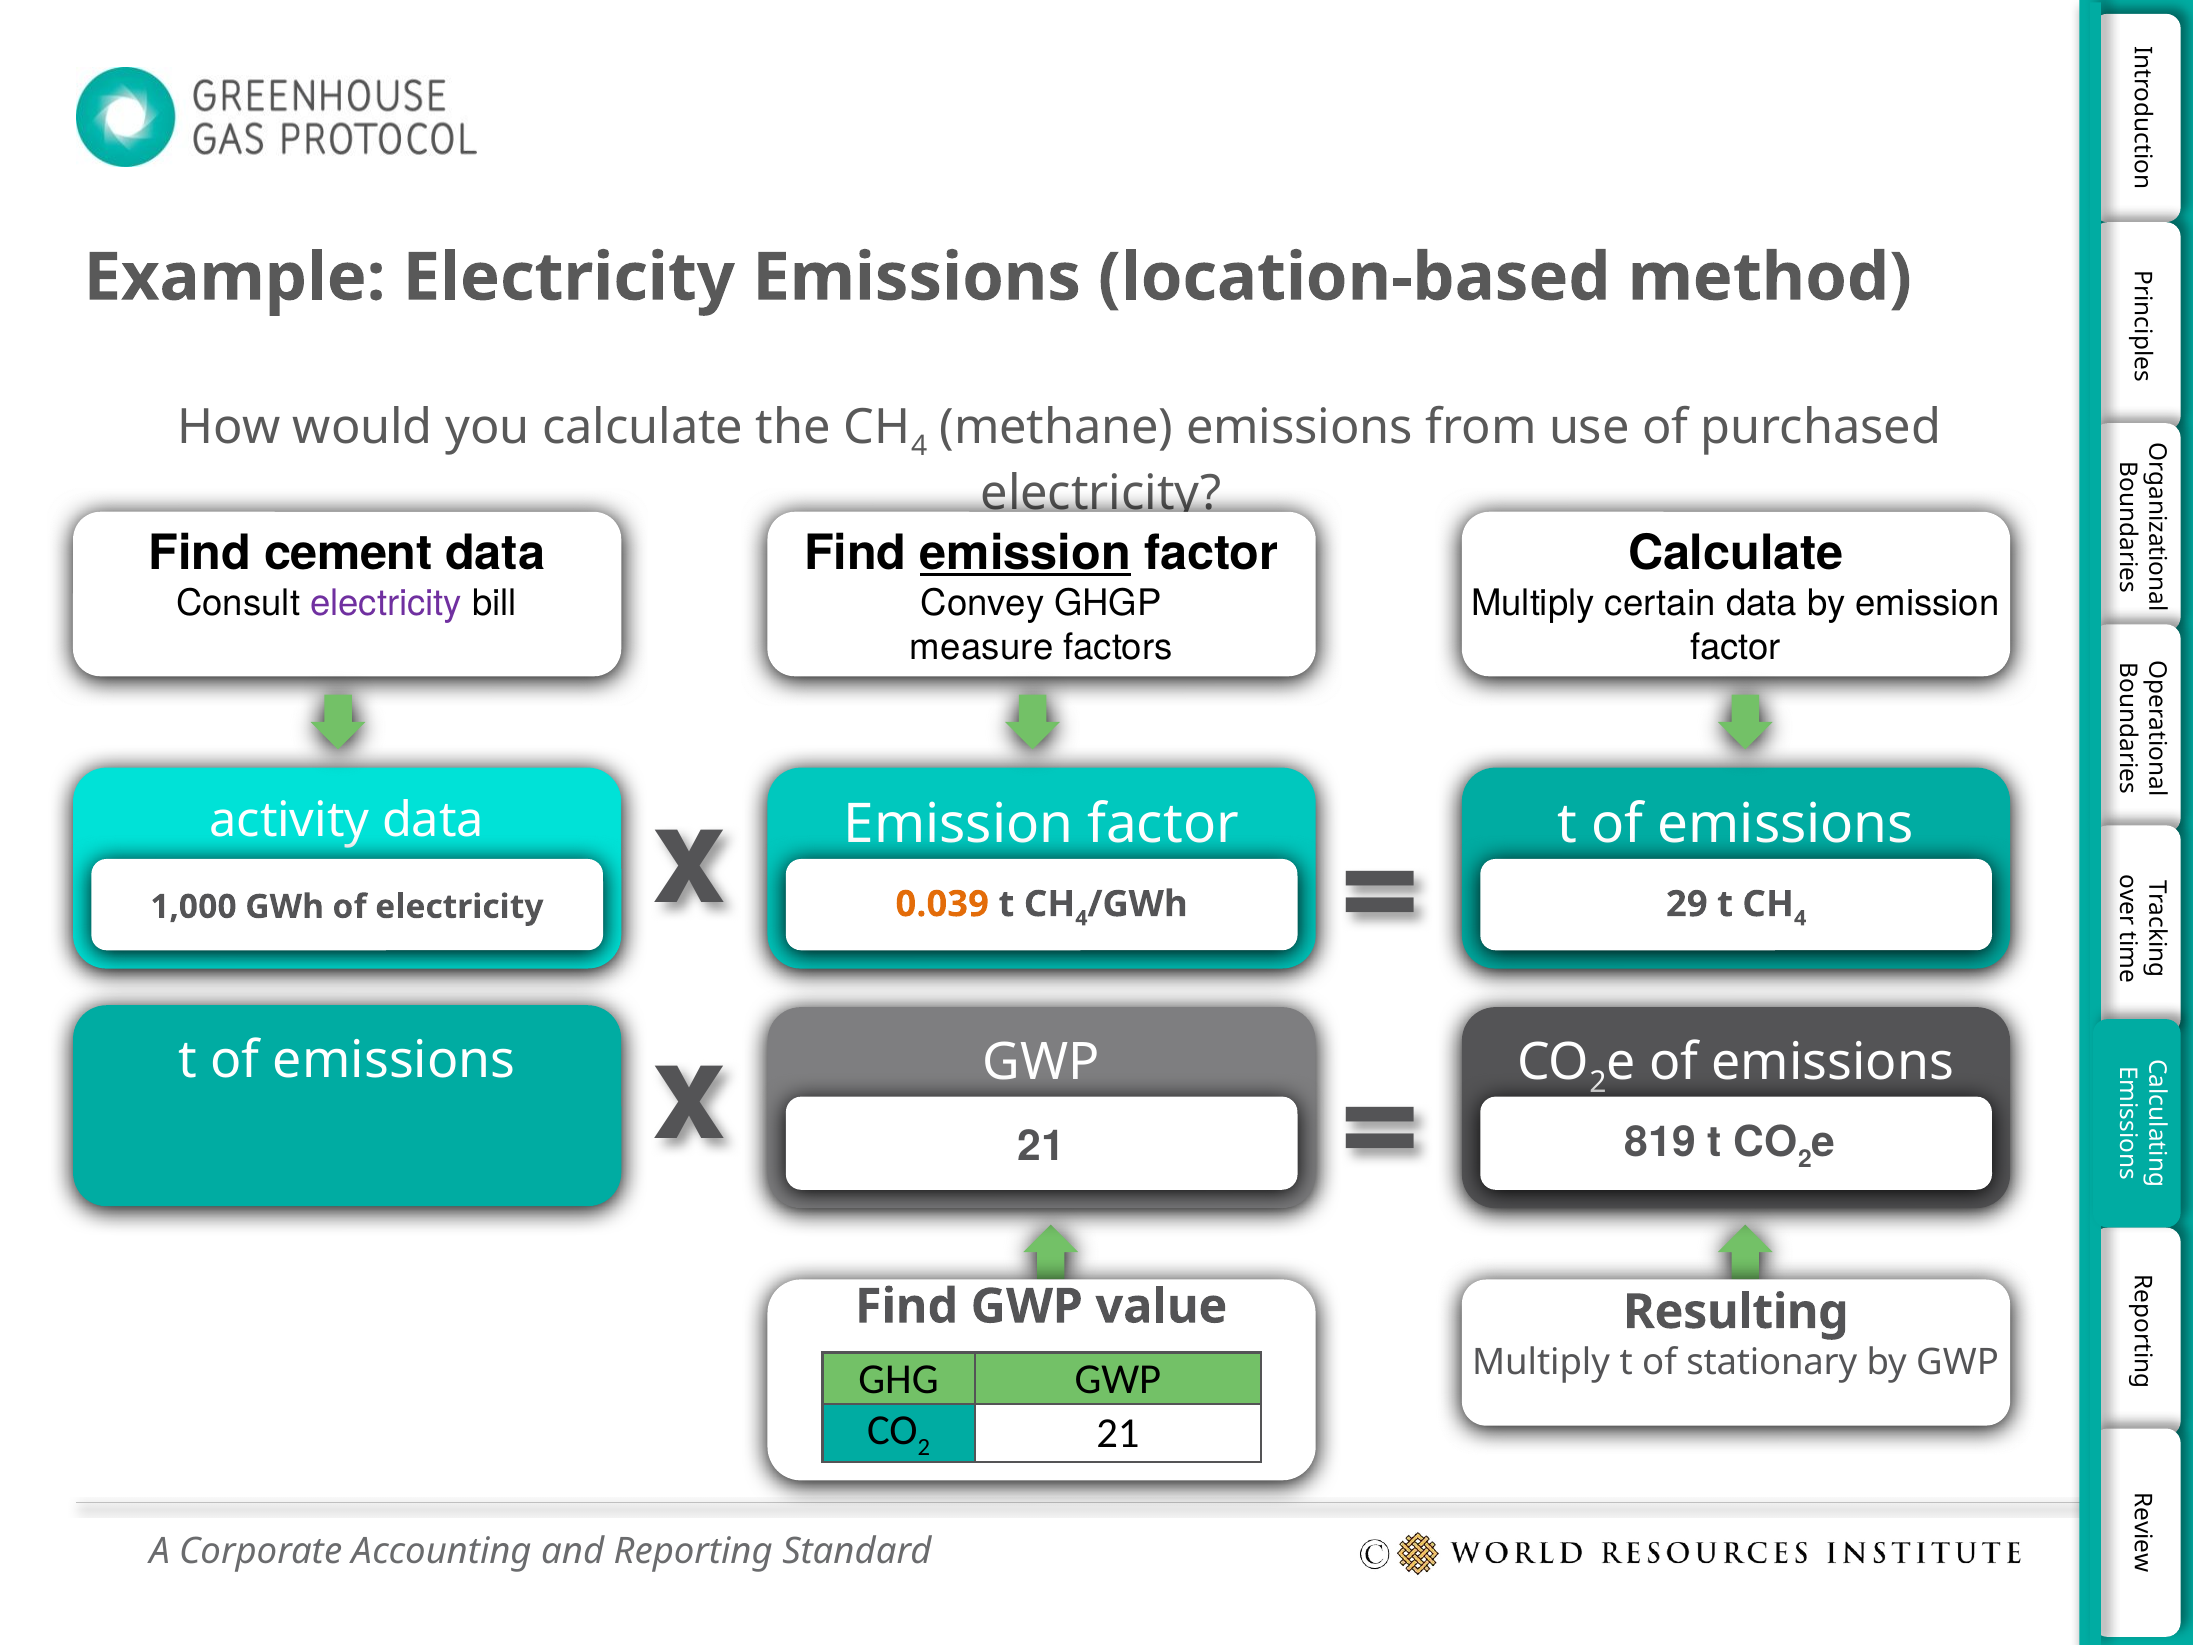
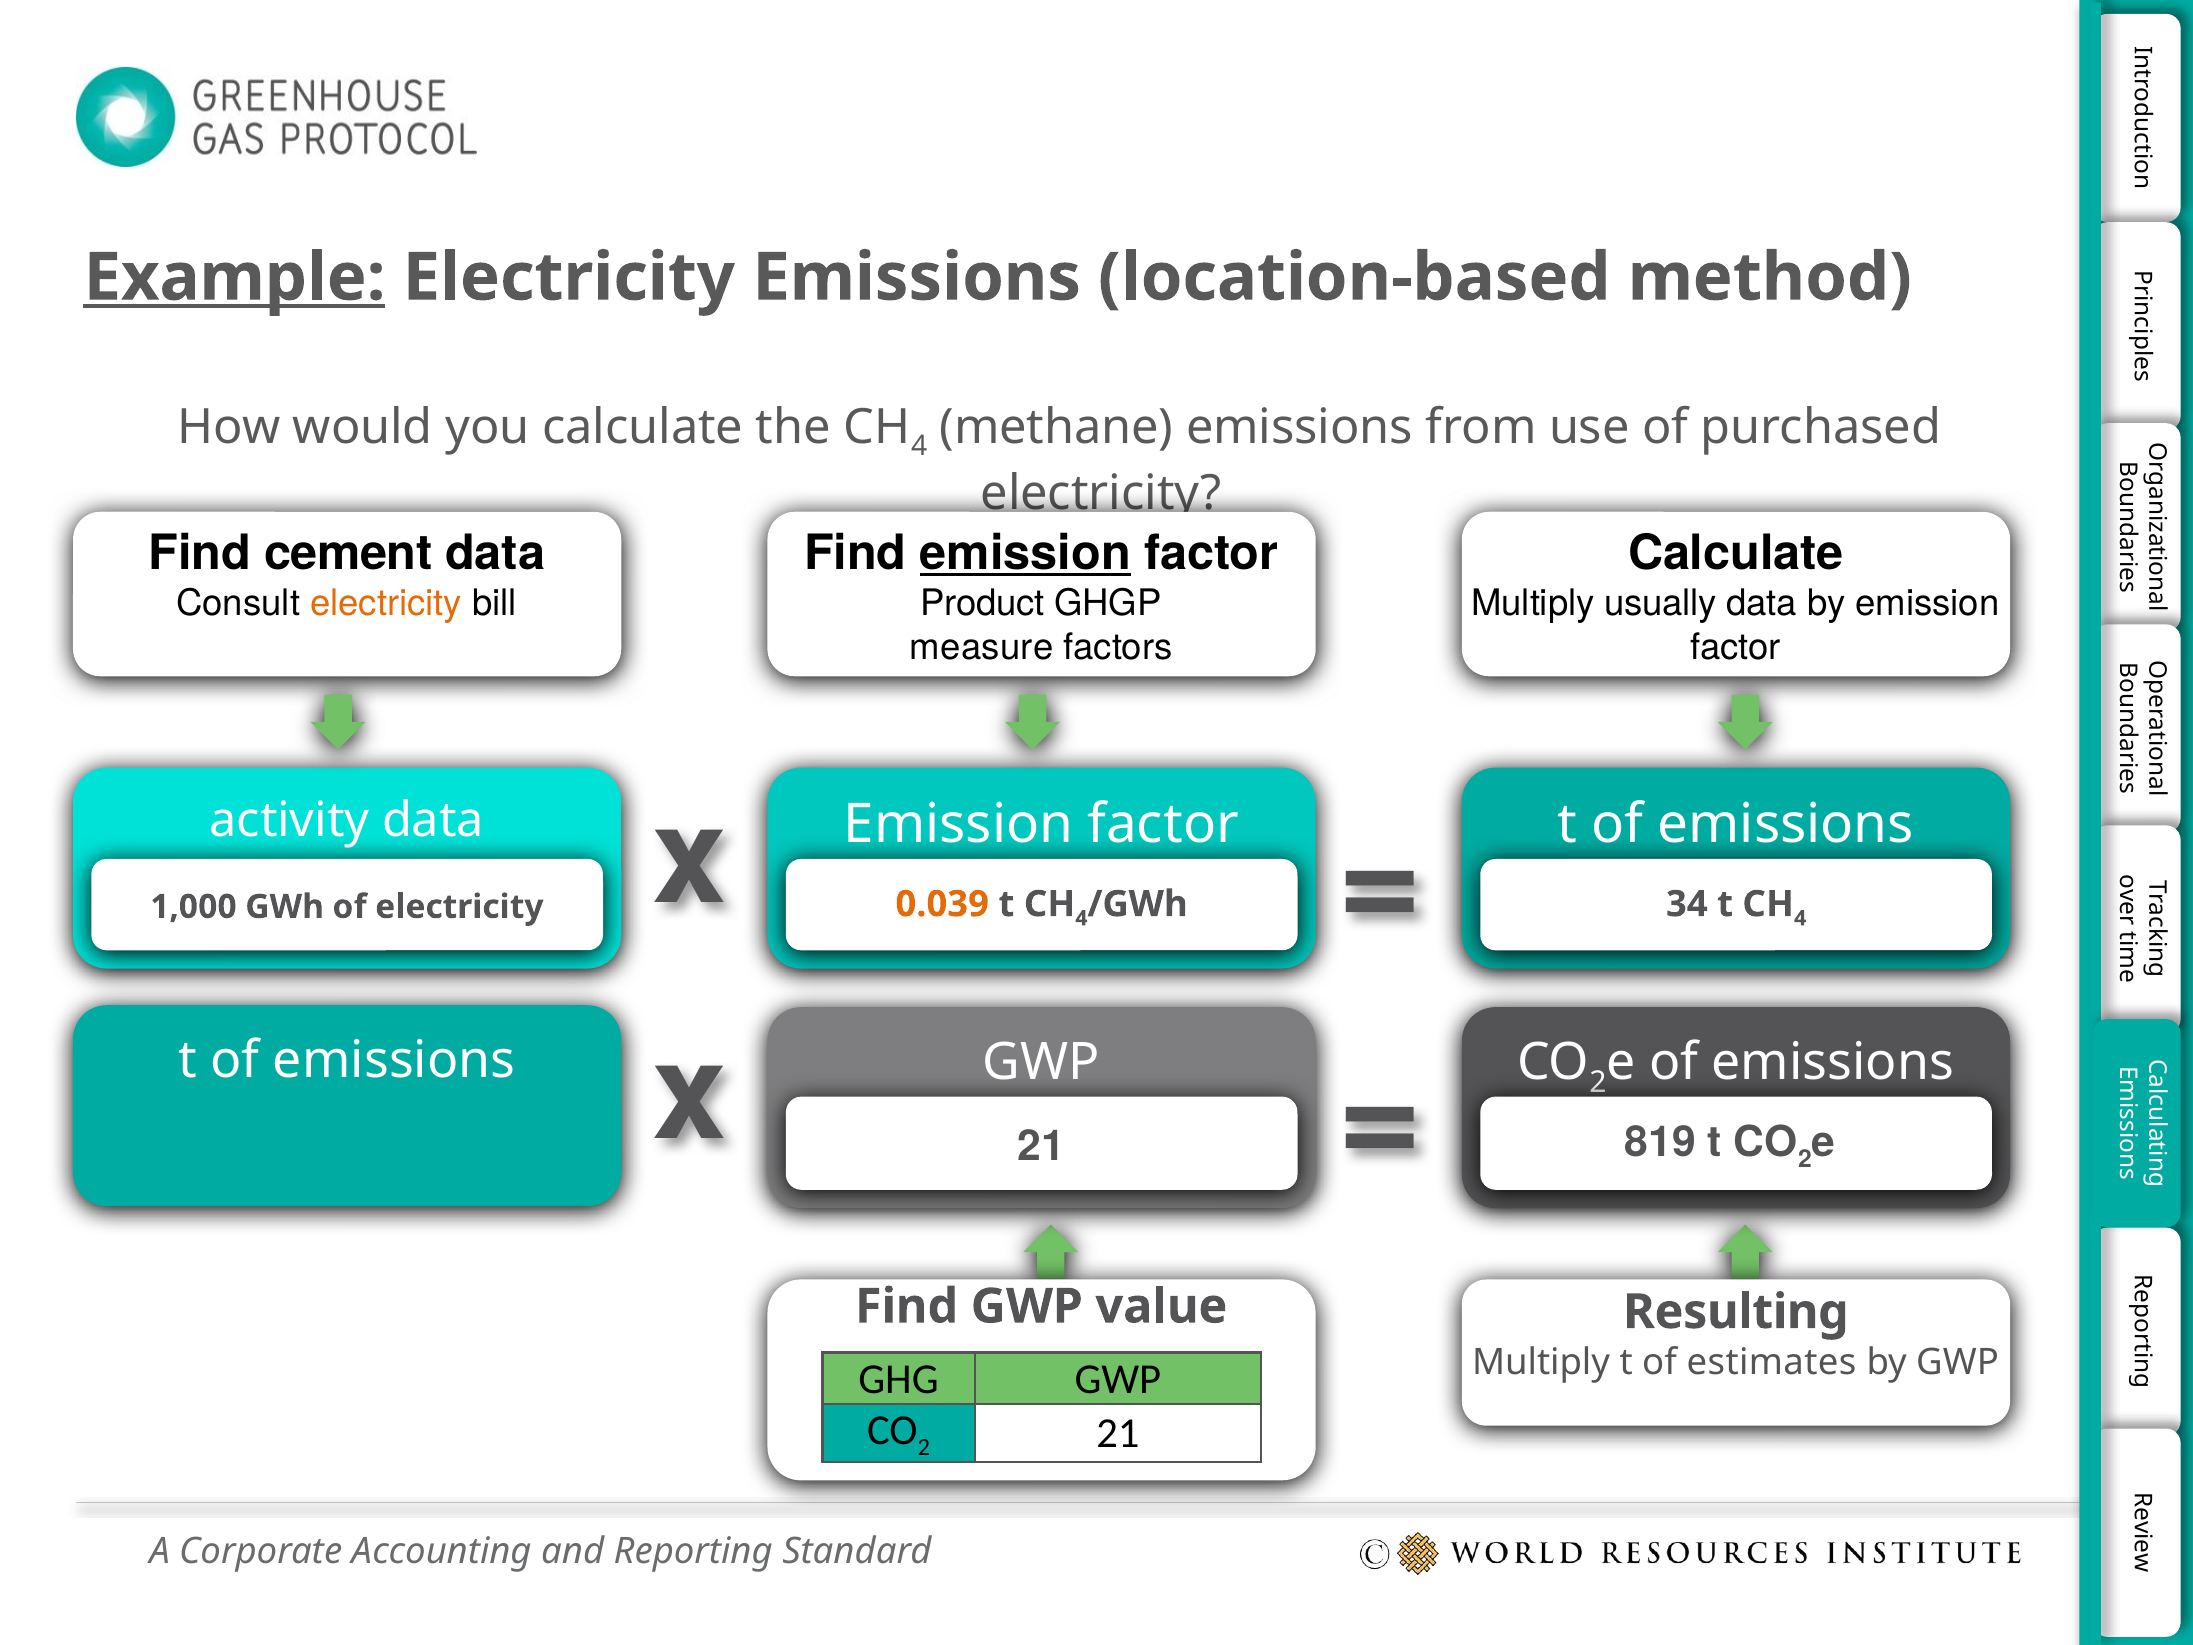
Example underline: none -> present (234, 278)
electricity colour: purple -> orange (386, 604)
Convey: Convey -> Product (983, 604)
certain: certain -> usually (1661, 604)
29: 29 -> 34 (1687, 904)
stationary: stationary -> estimates (1771, 1362)
